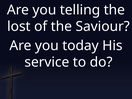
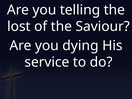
today: today -> dying (80, 46)
